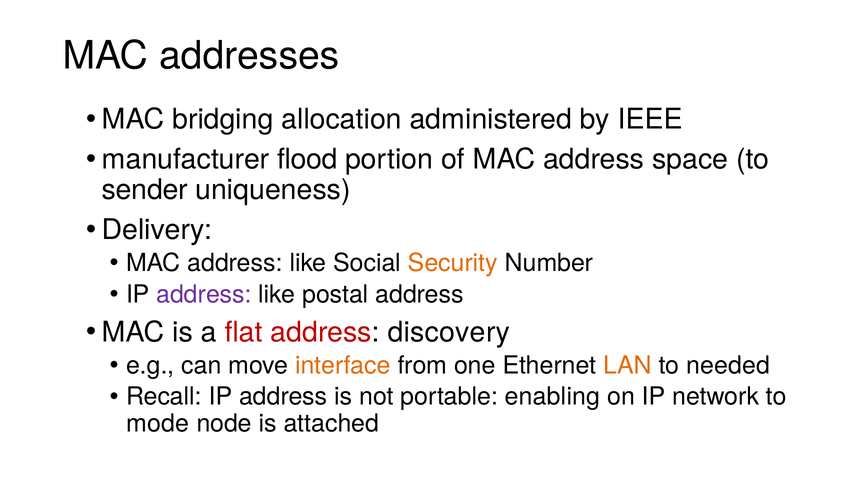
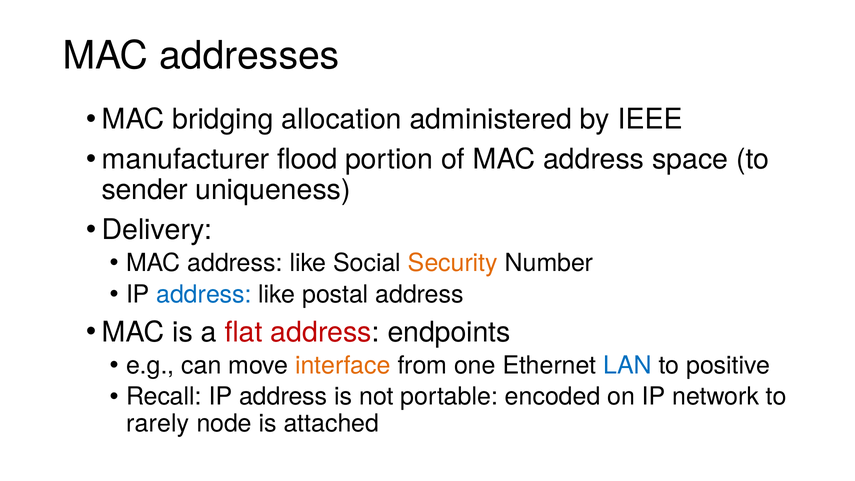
address colour: purple -> blue (204, 294)
discovery: discovery -> endpoints (449, 332)
LAN colour: orange -> blue (627, 365)
needed: needed -> positive (728, 365)
enabling: enabling -> encoded (553, 397)
mode: mode -> rarely (158, 424)
